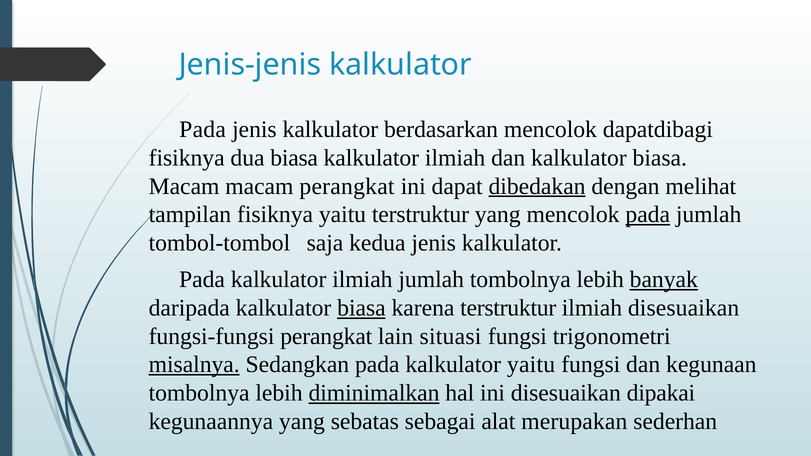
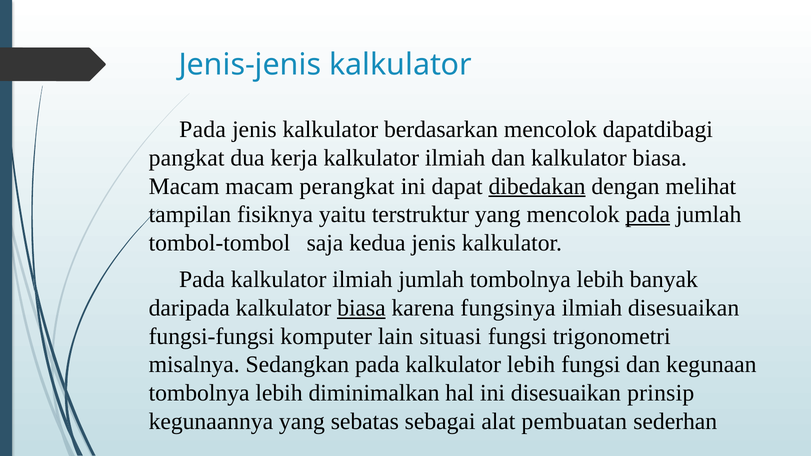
fisiknya: fisiknya -> pangkat (187, 158)
dua biasa: biasa -> kerja (294, 158)
banyak underline: present -> none (664, 280)
karena terstruktur: terstruktur -> fungsinya (508, 308)
fungsi-fungsi perangkat: perangkat -> komputer (326, 336)
misalnya underline: present -> none (194, 365)
kalkulator yaitu: yaitu -> lebih (531, 365)
diminimalkan underline: present -> none (374, 393)
dipakai: dipakai -> prinsip (661, 393)
merupakan: merupakan -> pembuatan (574, 421)
